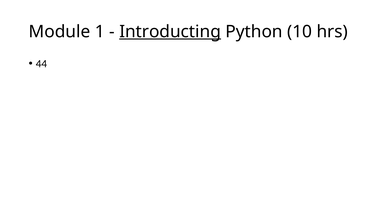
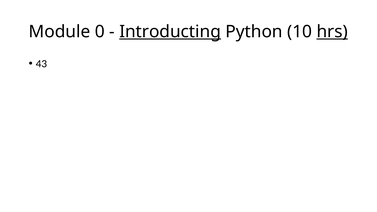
1: 1 -> 0 (100, 32)
hrs underline: none -> present (332, 32)
44: 44 -> 43 (41, 64)
